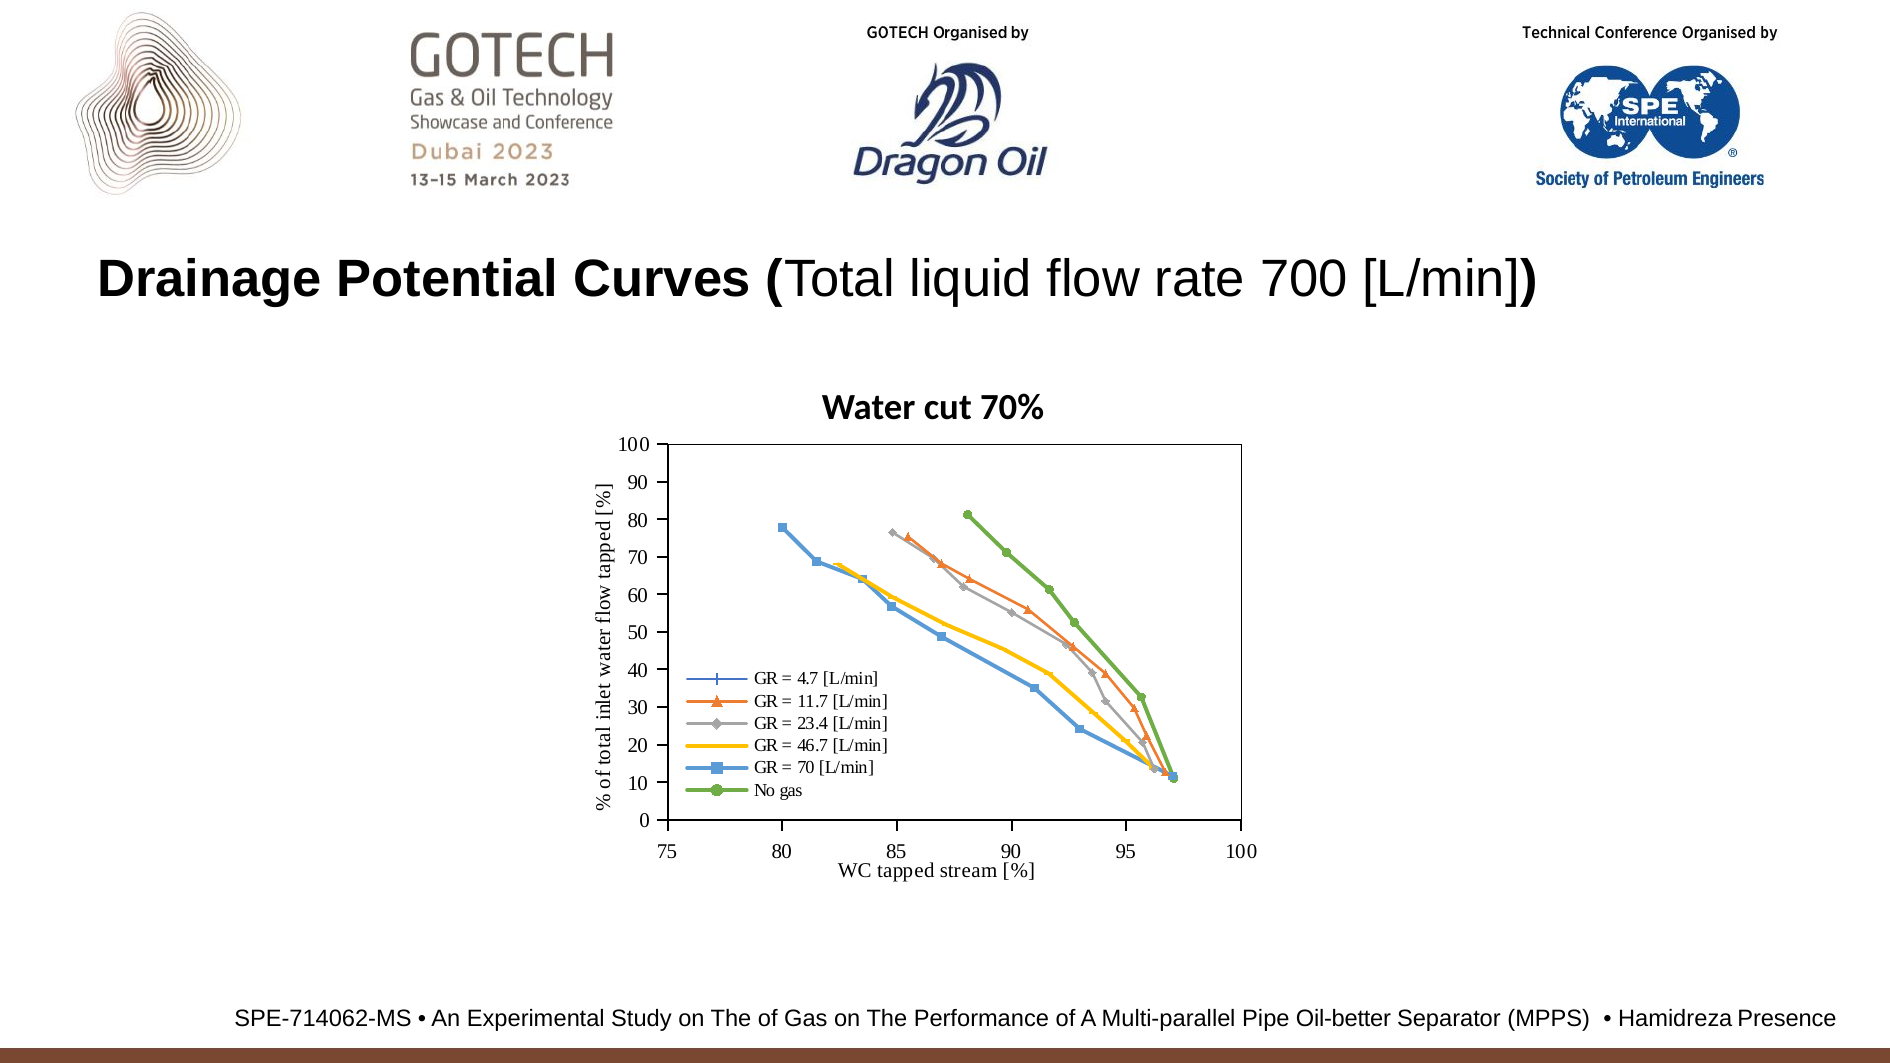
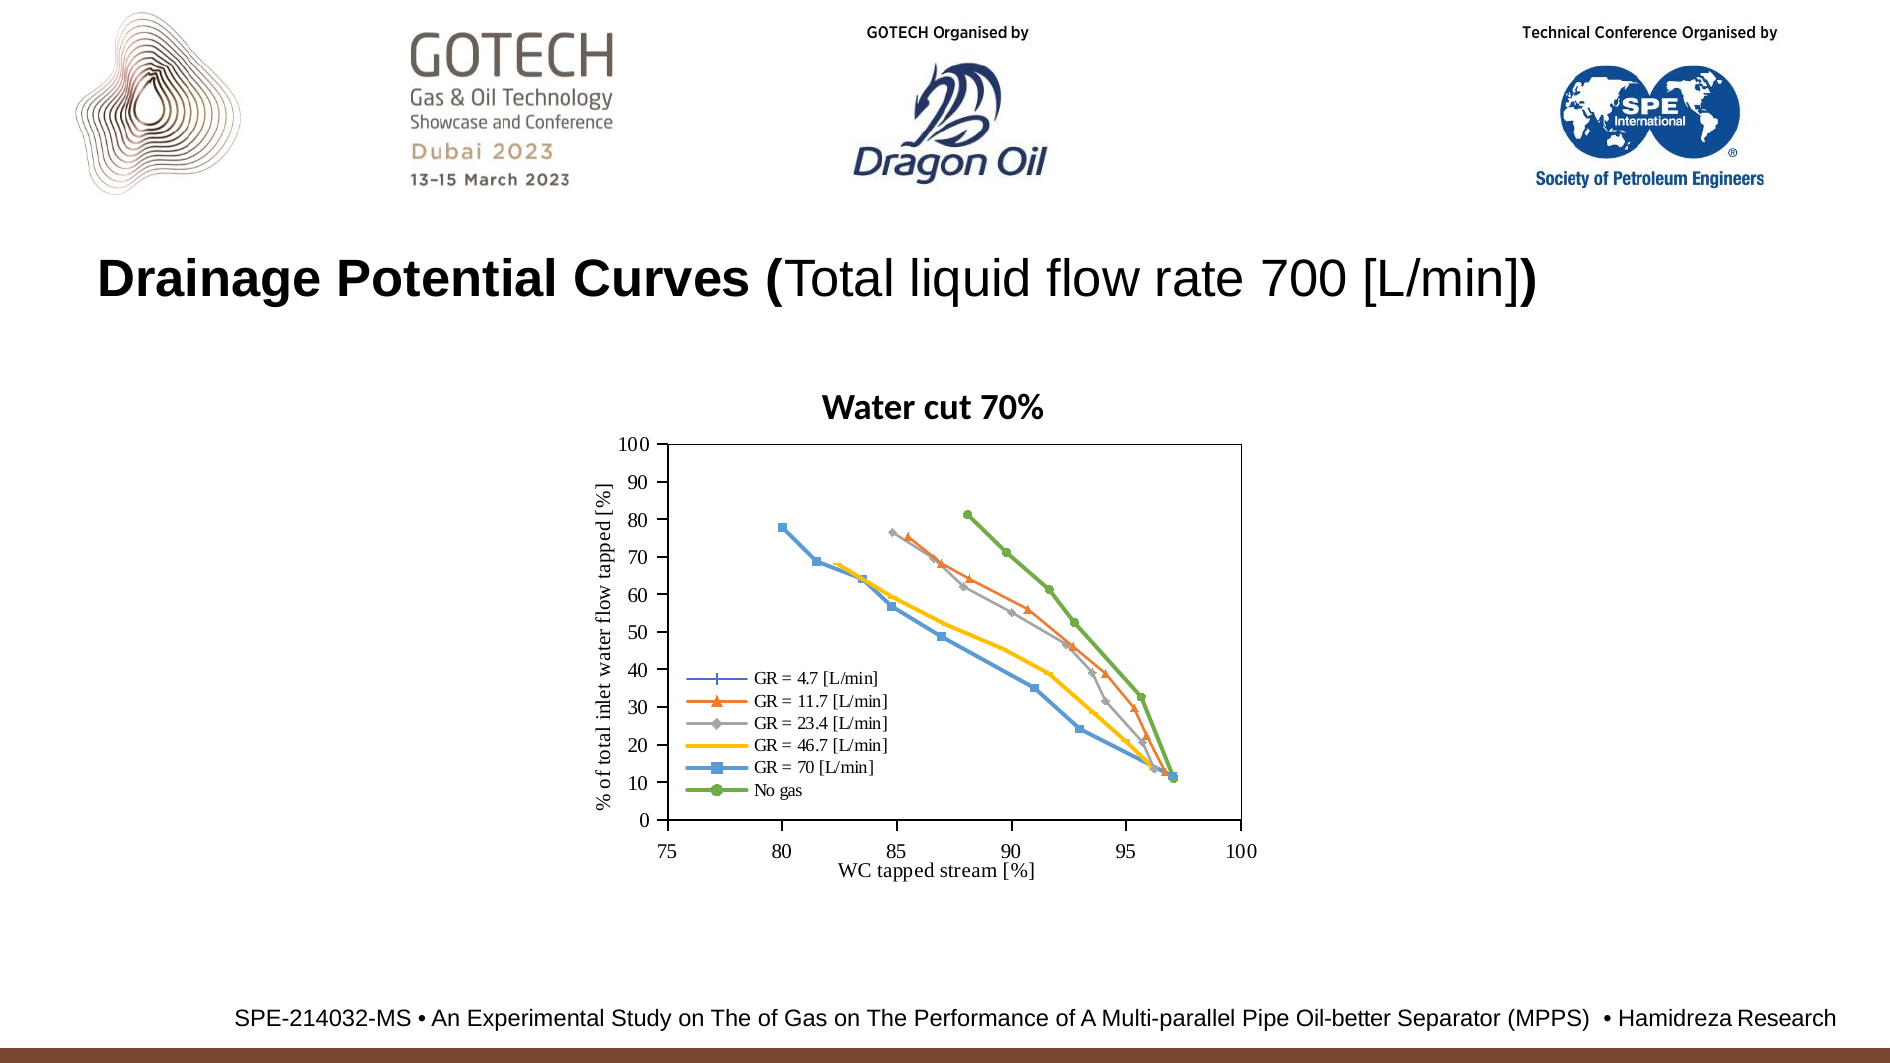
SPE-714062-MS: SPE-714062-MS -> SPE-214032-MS (323, 1019)
Presence: Presence -> Research (1787, 1019)
